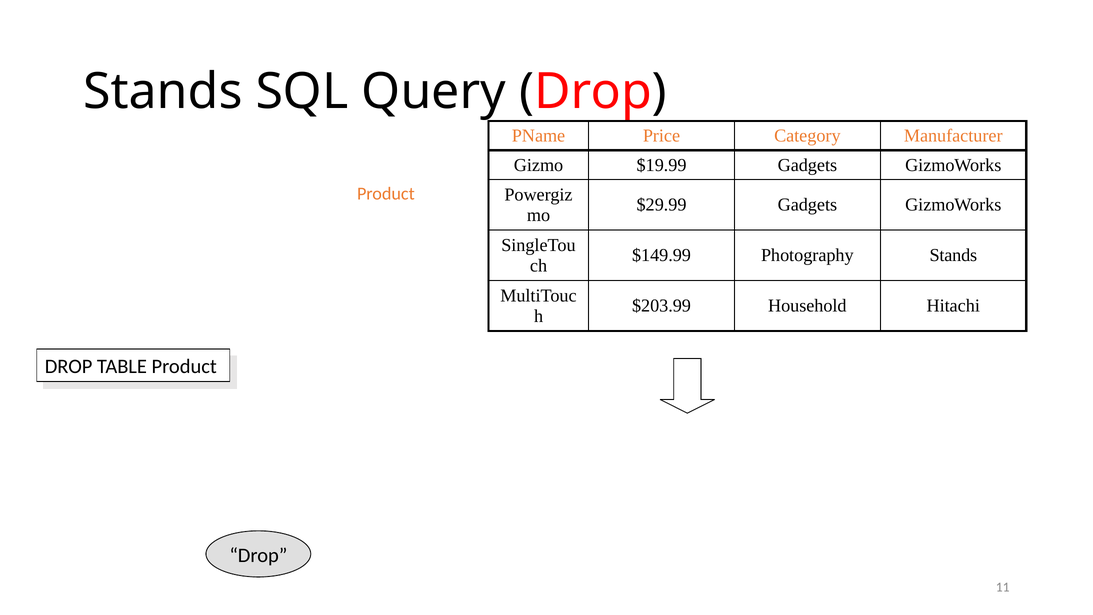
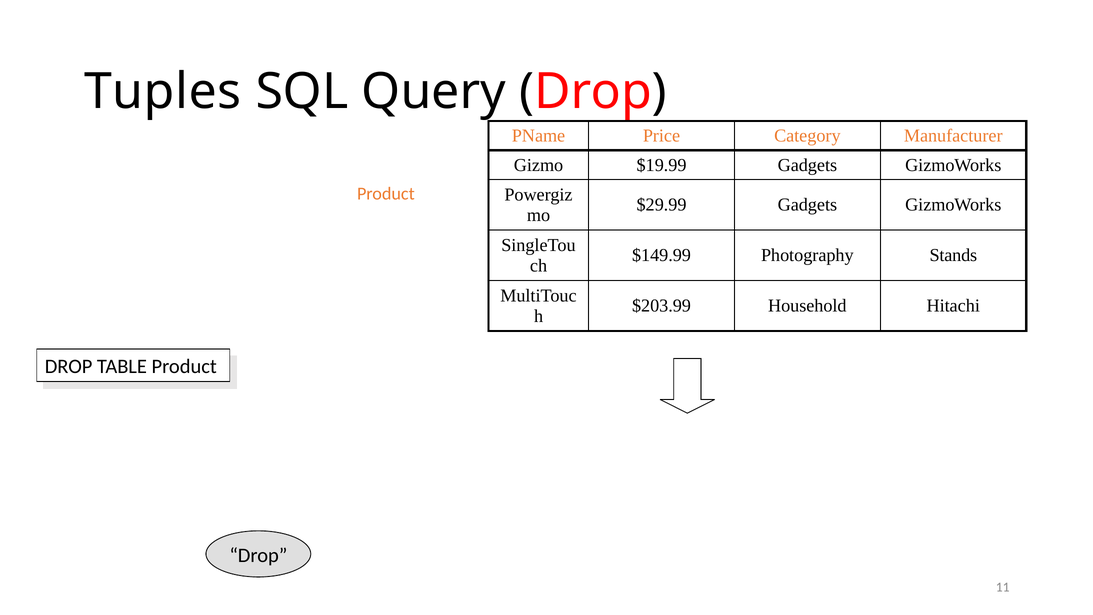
Stands: Stands -> Tuples (163, 92)
